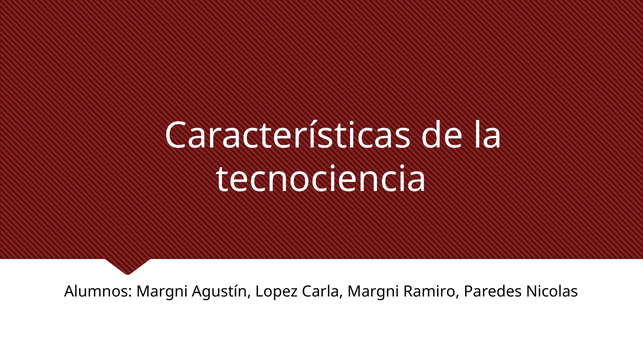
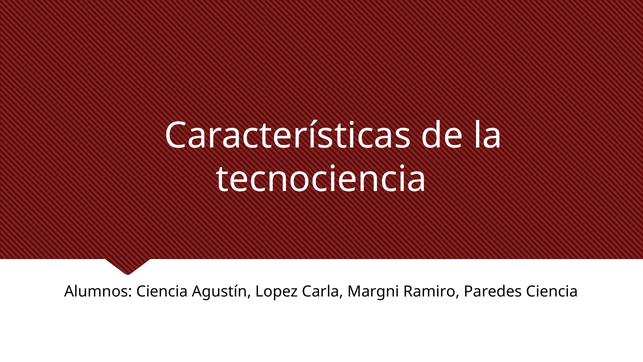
Alumnos Margni: Margni -> Ciencia (162, 291)
Paredes Nicolas: Nicolas -> Ciencia (552, 291)
